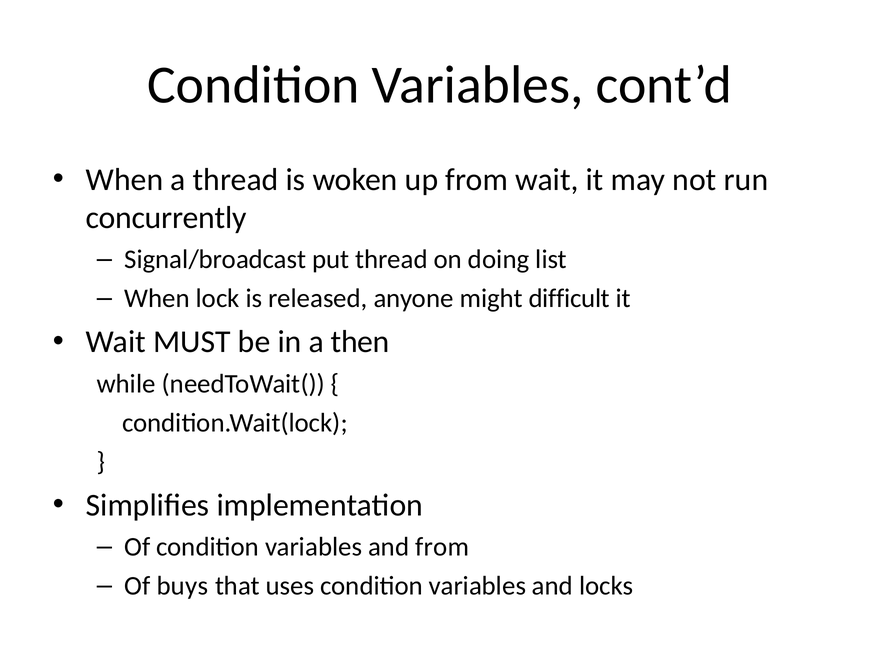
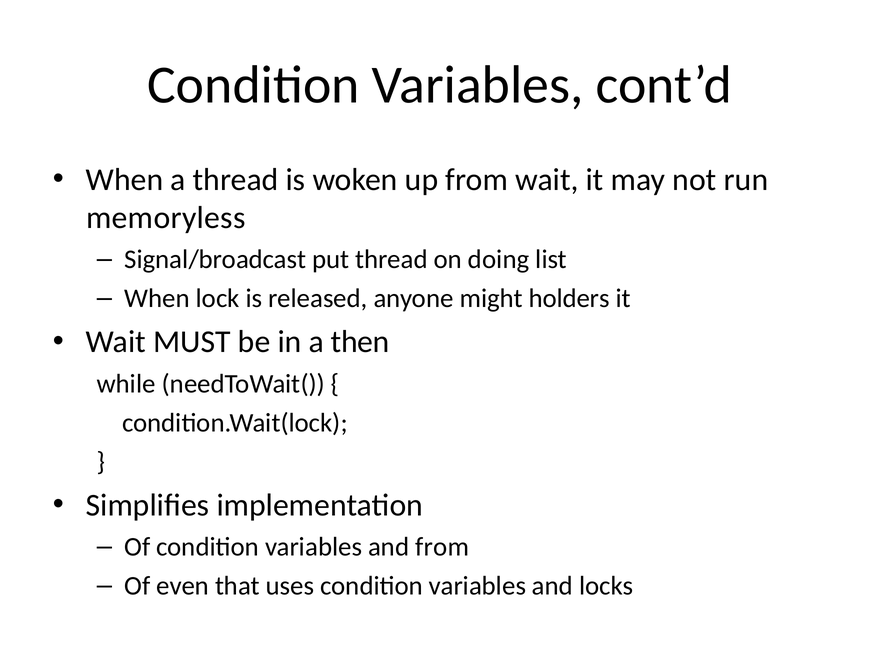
concurrently: concurrently -> memoryless (166, 218)
difficult: difficult -> holders (569, 299)
buys: buys -> even (183, 586)
